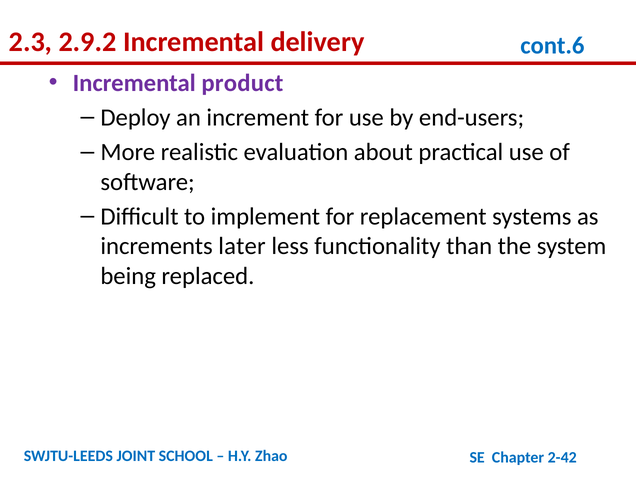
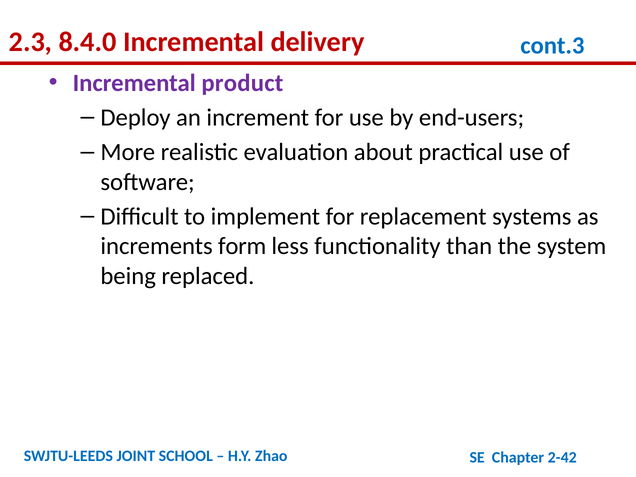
2.9.2: 2.9.2 -> 8.4.0 (88, 42)
cont.6: cont.6 -> cont.3 (552, 46)
later: later -> form (242, 246)
